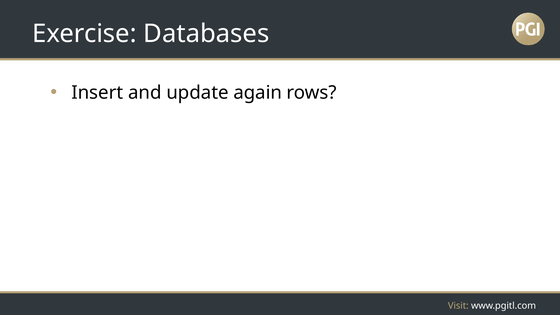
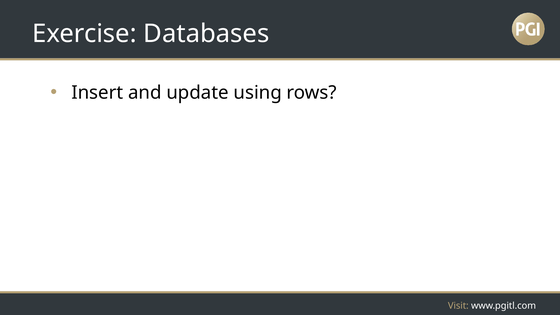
again: again -> using (258, 93)
